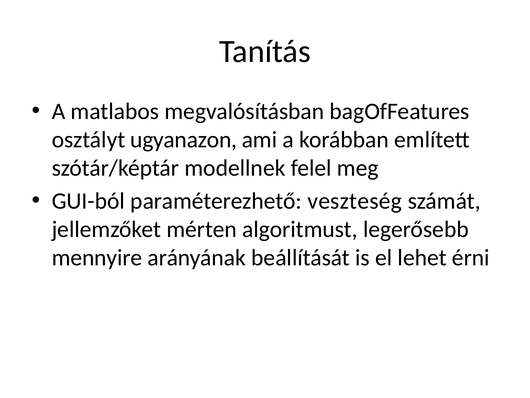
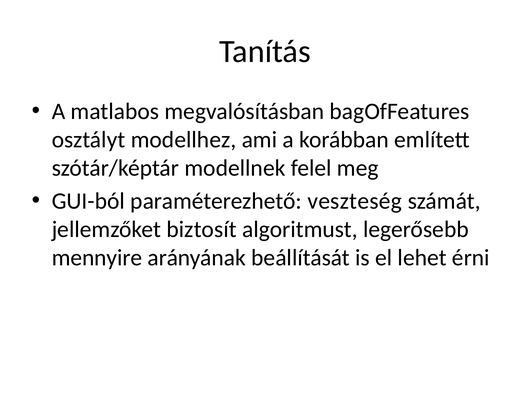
ugyanazon: ugyanazon -> modellhez (183, 139)
mérten: mérten -> biztosít (202, 229)
